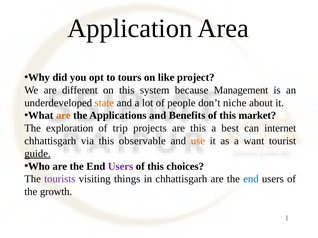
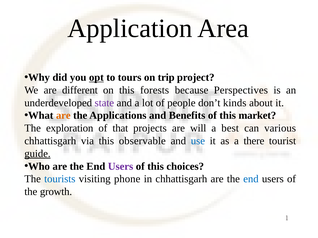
opt underline: none -> present (96, 78)
like: like -> trip (166, 78)
system: system -> forests (155, 90)
Management: Management -> Perspectives (241, 90)
state colour: orange -> purple (104, 103)
niche: niche -> kinds (235, 103)
trip: trip -> that (120, 128)
are this: this -> will (198, 128)
internet: internet -> various (280, 128)
use colour: orange -> blue (198, 141)
want: want -> there (254, 141)
tourists colour: purple -> blue (60, 179)
things: things -> phone (127, 179)
